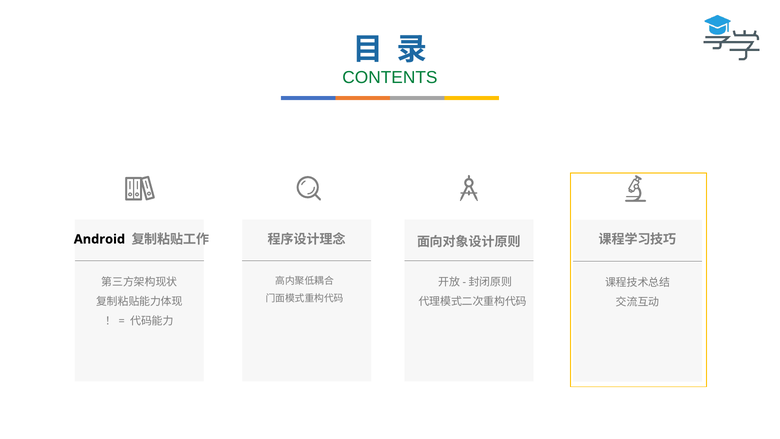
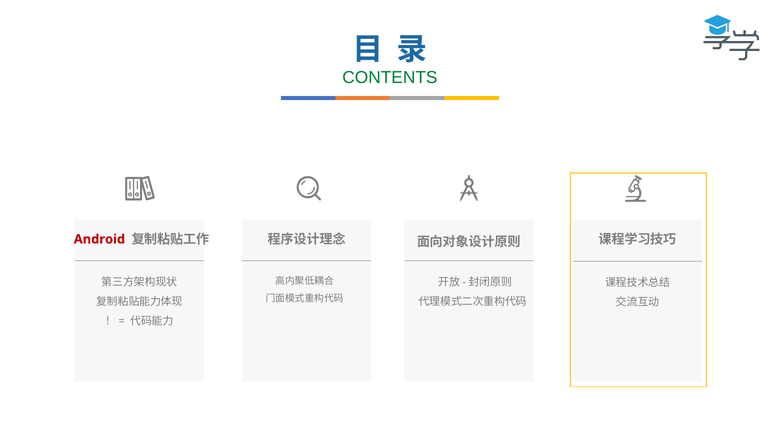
Android colour: black -> red (99, 239)
